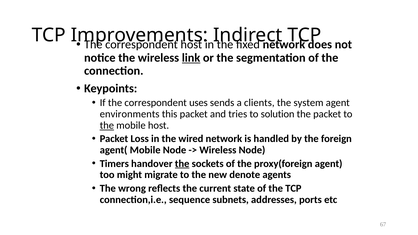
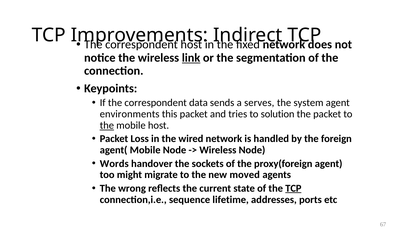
uses: uses -> data (198, 103)
clients: clients -> serves (259, 103)
Timers: Timers -> Words (114, 164)
the underline: present -> none (182, 164)
denote: denote -> moved (245, 175)
TCP underline: none -> present (293, 188)
subnets: subnets -> lifetime (231, 200)
